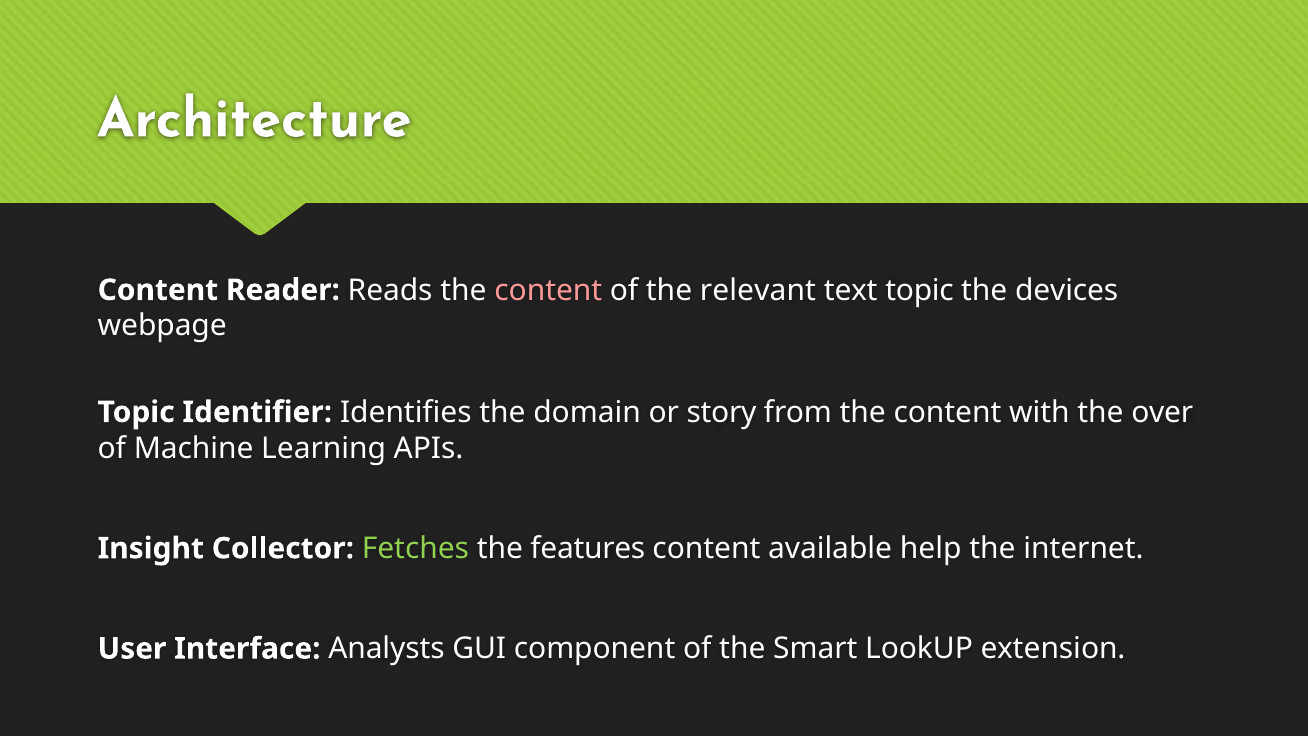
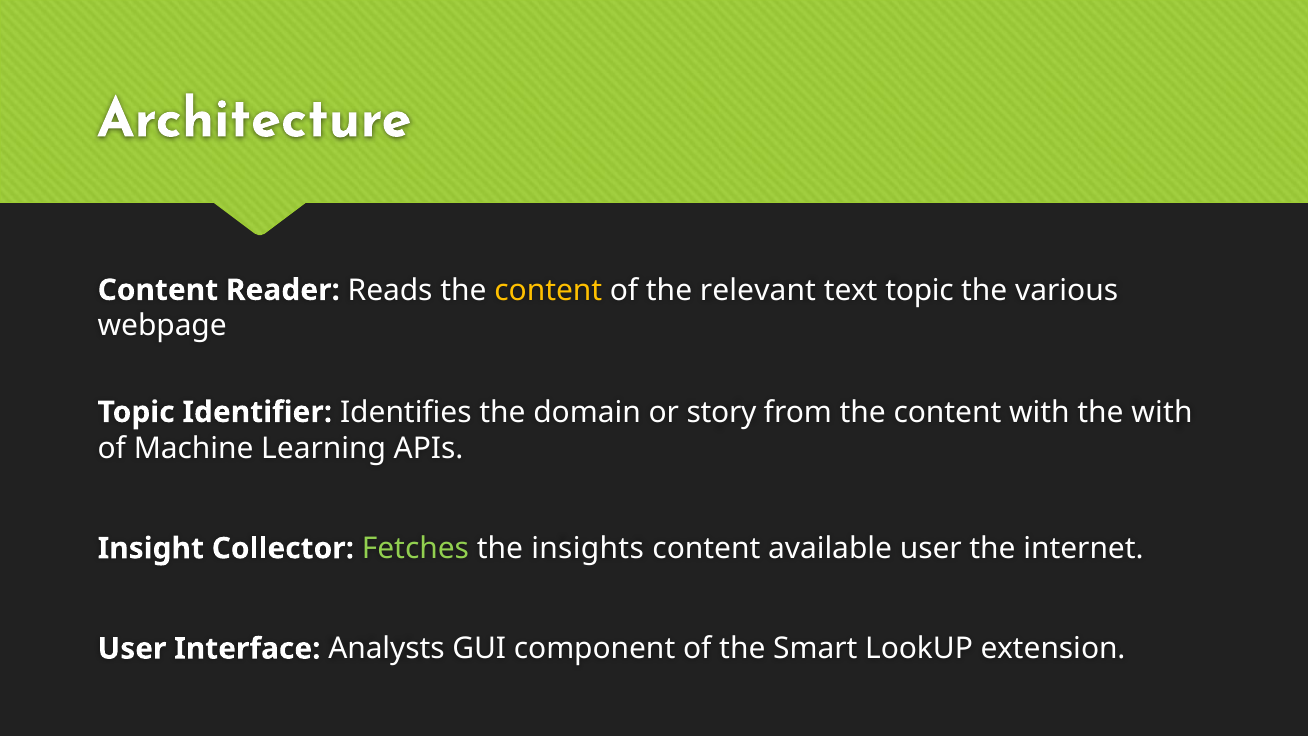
content colour: pink -> yellow (548, 290)
devices: devices -> various (1067, 290)
the over: over -> with (1162, 412)
features: features -> insights (588, 548)
available help: help -> user (931, 548)
